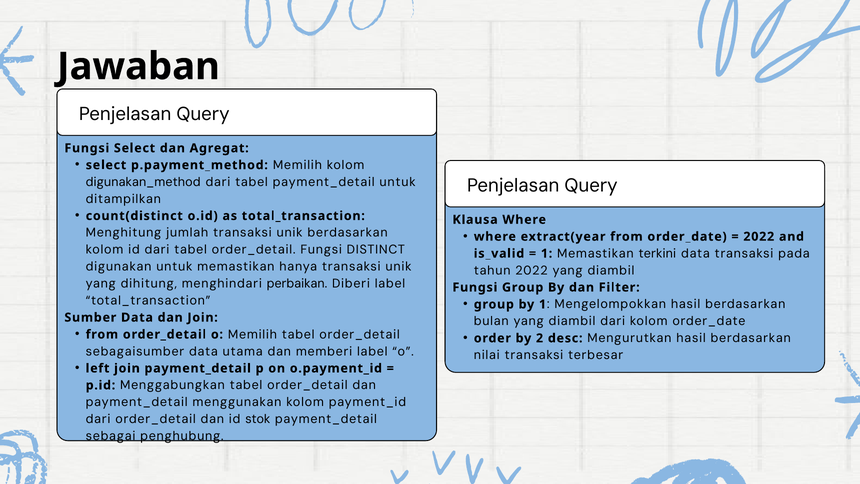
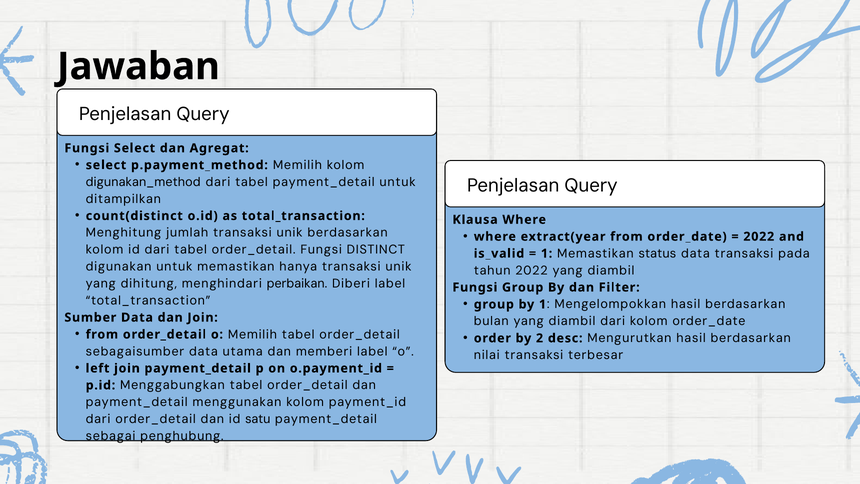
terkini: terkini -> status (657, 253)
stok: stok -> satu (258, 419)
